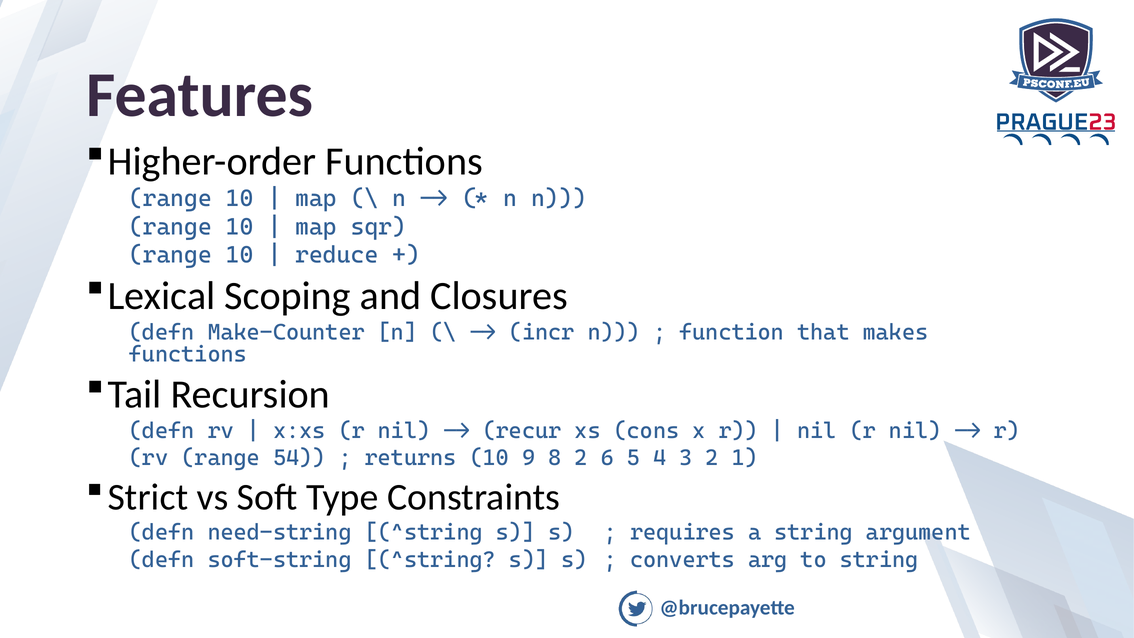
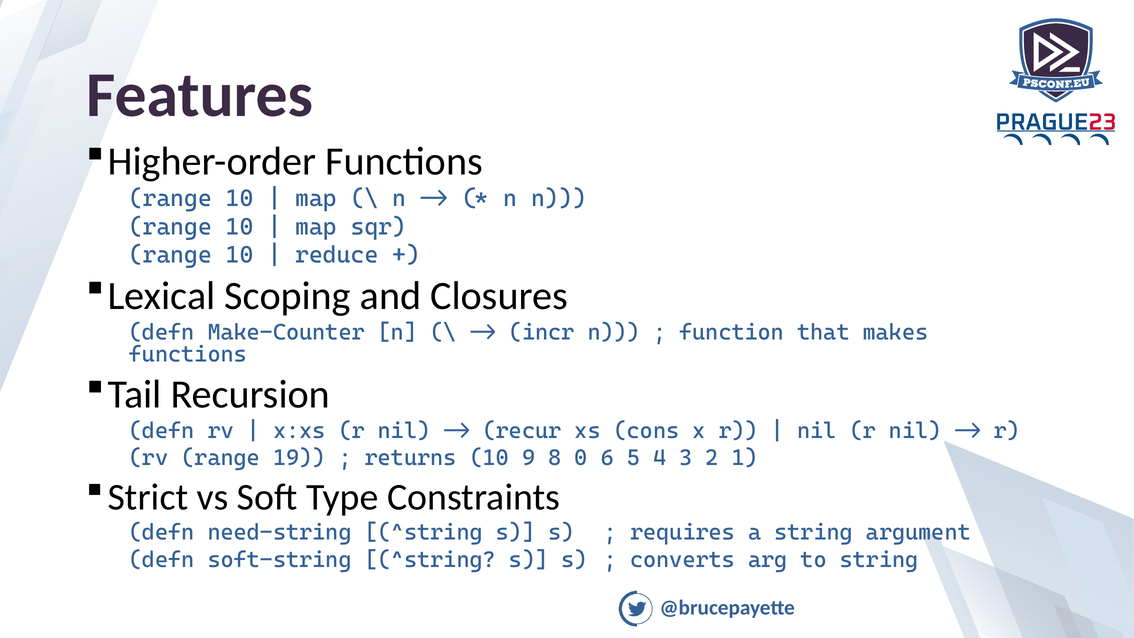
54: 54 -> 19 (299, 458)
8 2: 2 -> 0 (581, 458)
